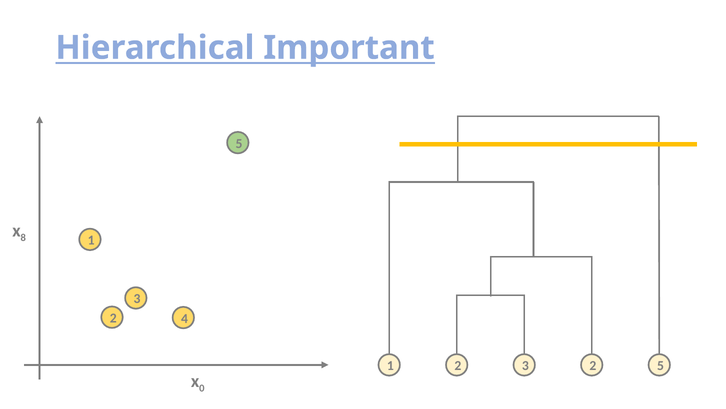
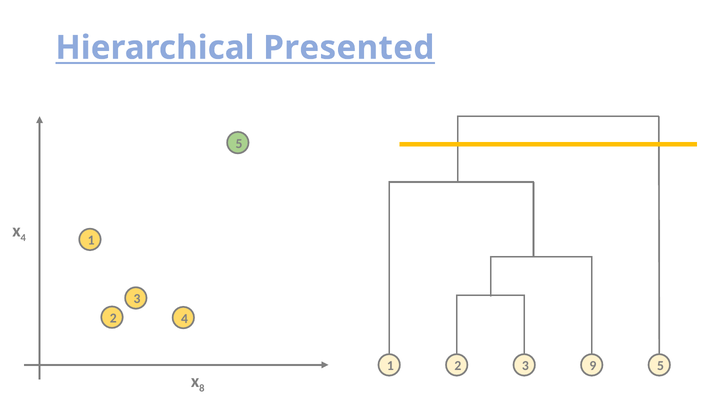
Important: Important -> Presented (349, 48)
8: 8 -> 4 (23, 238)
1 2: 2 -> 9 (593, 365)
0: 0 -> 8 (202, 388)
